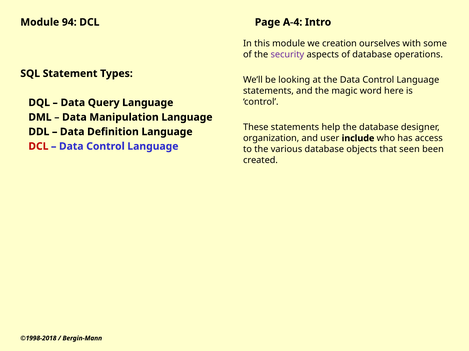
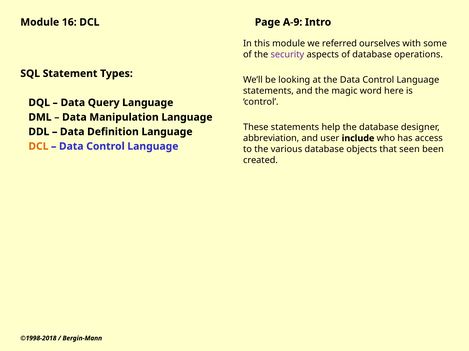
94: 94 -> 16 (69, 22)
A-4: A-4 -> A-9 (293, 22)
creation: creation -> referred (339, 44)
organization: organization -> abbreviation (271, 139)
DCL colour: red -> orange (38, 147)
